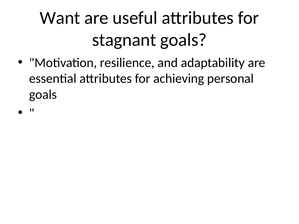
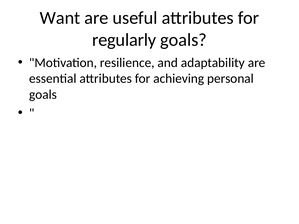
stagnant: stagnant -> regularly (124, 40)
